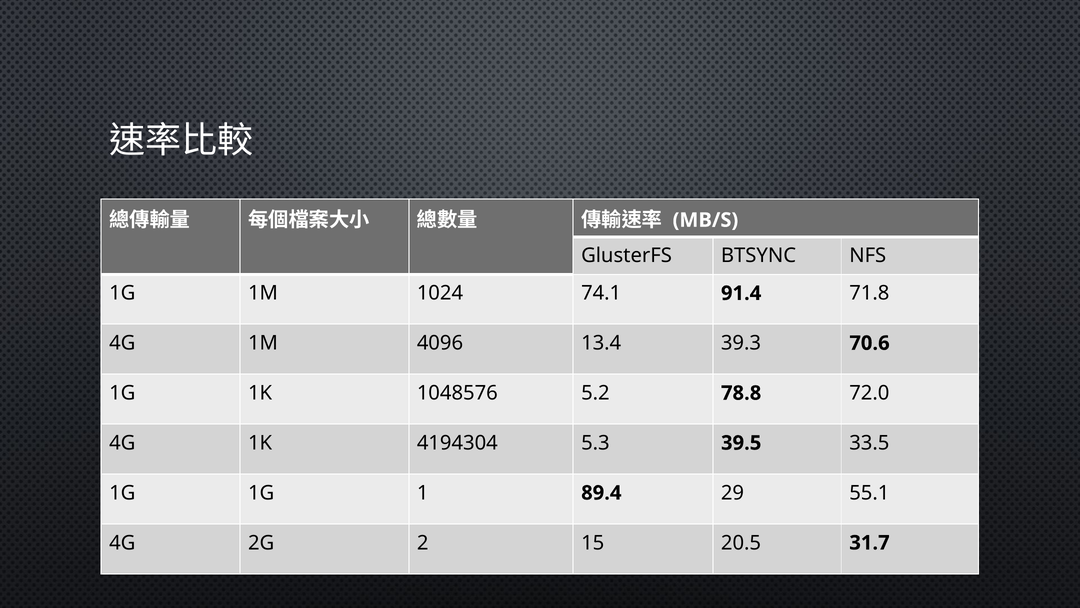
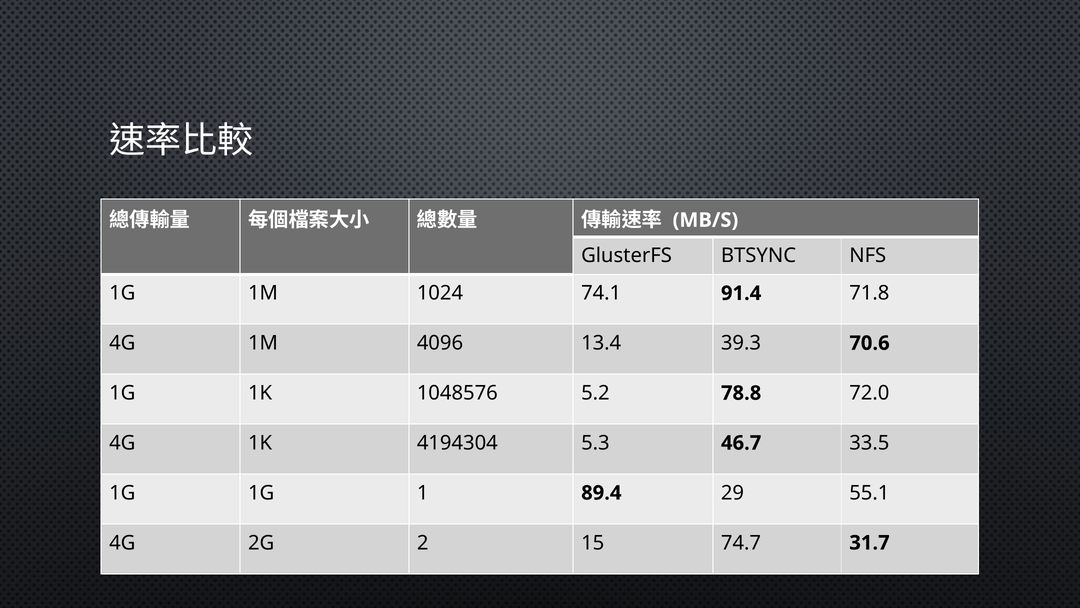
39.5: 39.5 -> 46.7 (741, 443)
20.5: 20.5 -> 74.7 (741, 542)
